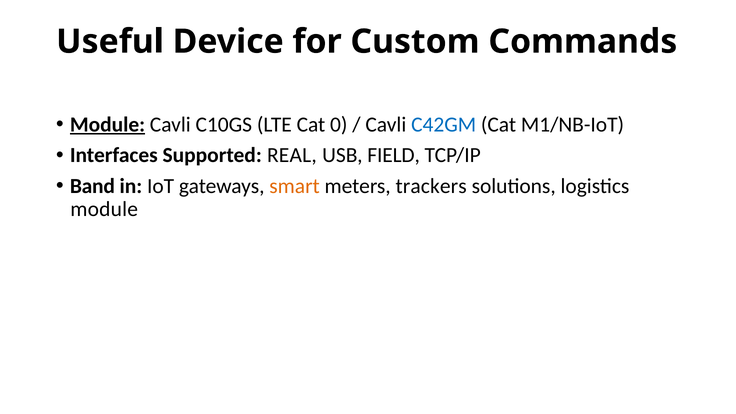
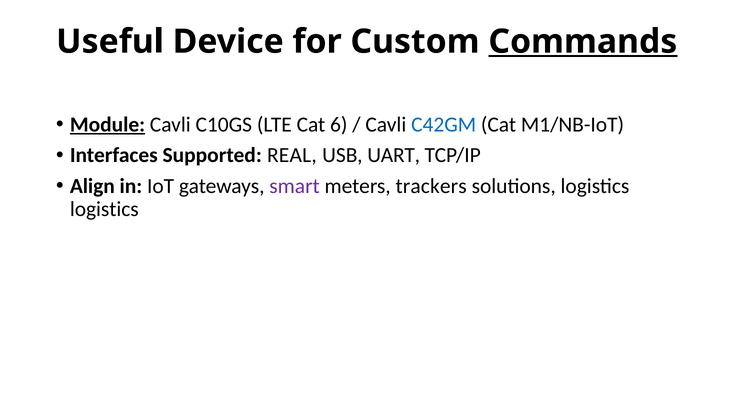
Commands underline: none -> present (583, 42)
0: 0 -> 6 (339, 124)
FIELD: FIELD -> UART (394, 155)
Band: Band -> Align (92, 186)
smart colour: orange -> purple (295, 186)
module: module -> logistics (104, 209)
